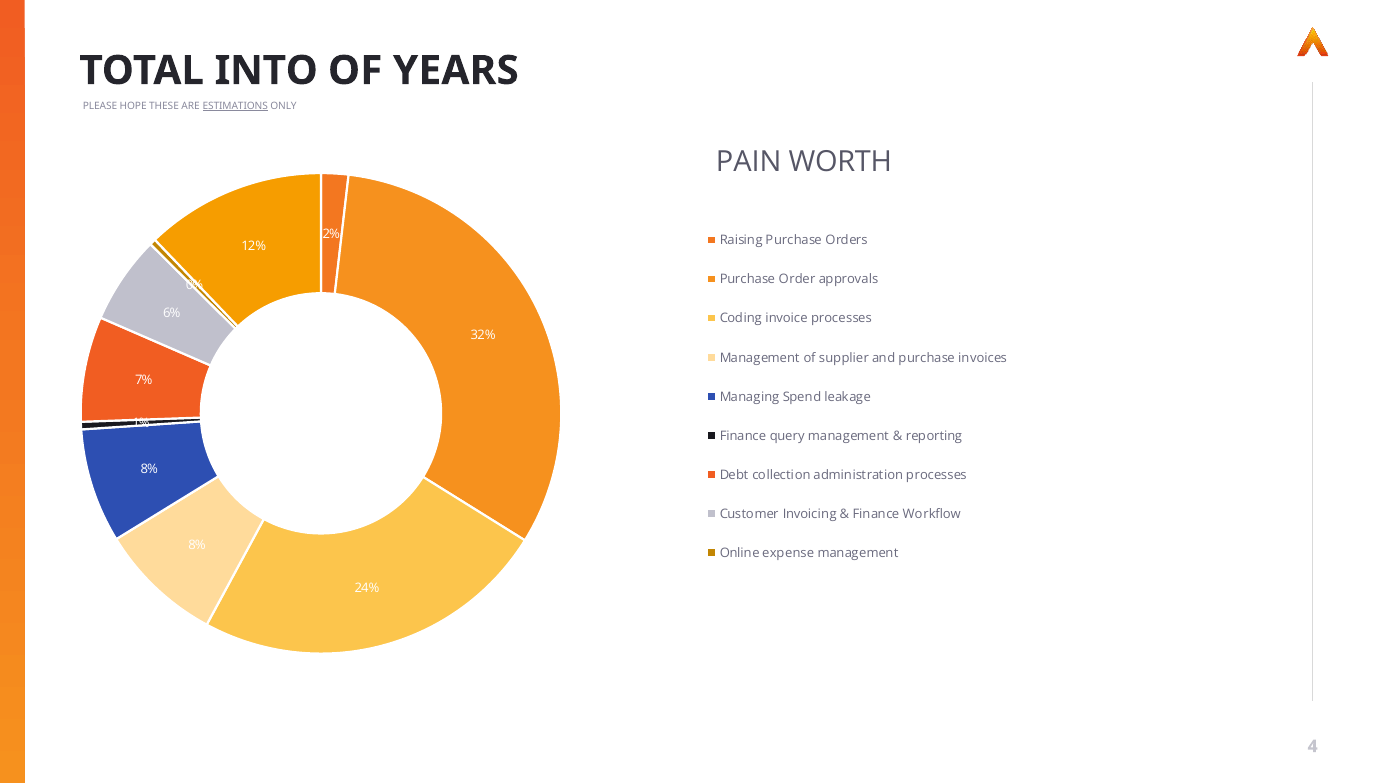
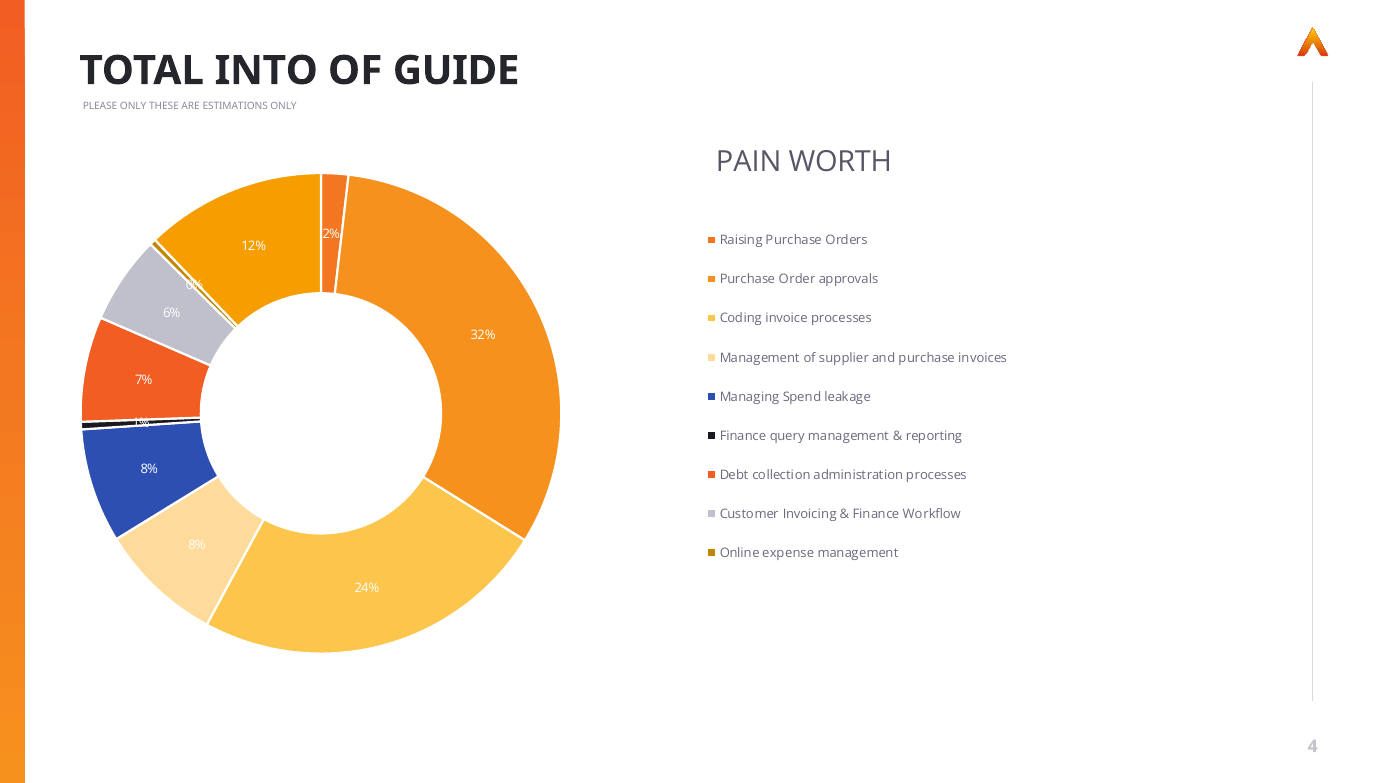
YEARS: YEARS -> GUIDE (456, 71)
PLEASE HOPE: HOPE -> ONLY (133, 106)
ESTIMATIONS underline: present -> none (235, 106)
